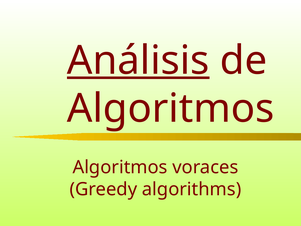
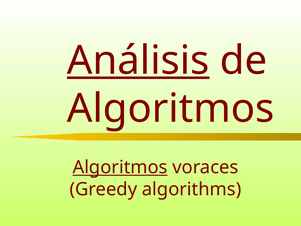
Algoritmos underline: none -> present (120, 167)
